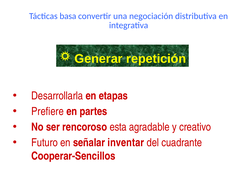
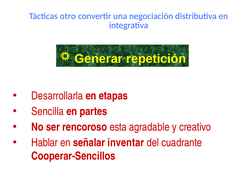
basa: basa -> otro (68, 16)
Prefiere: Prefiere -> Sencilla (48, 112)
Futuro: Futuro -> Hablar (45, 143)
